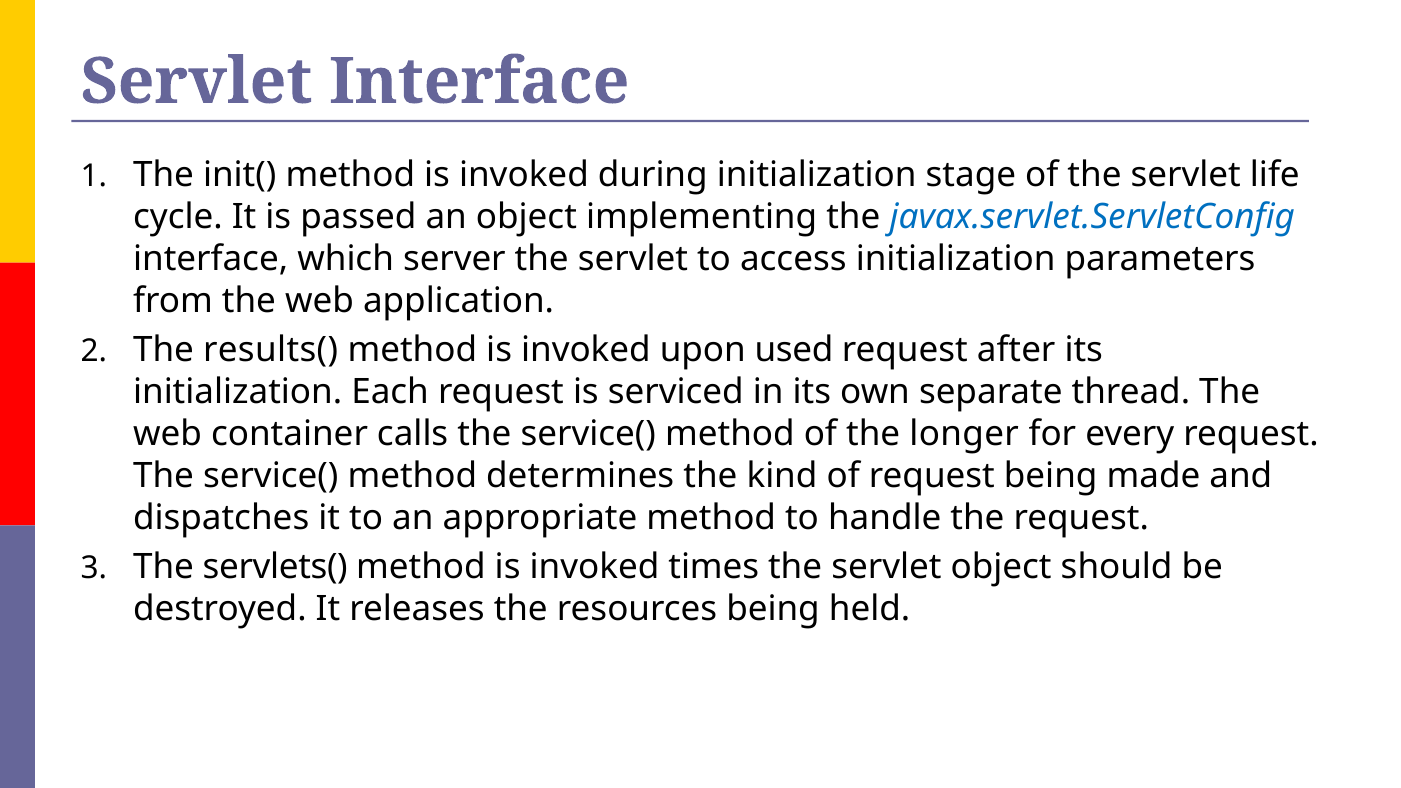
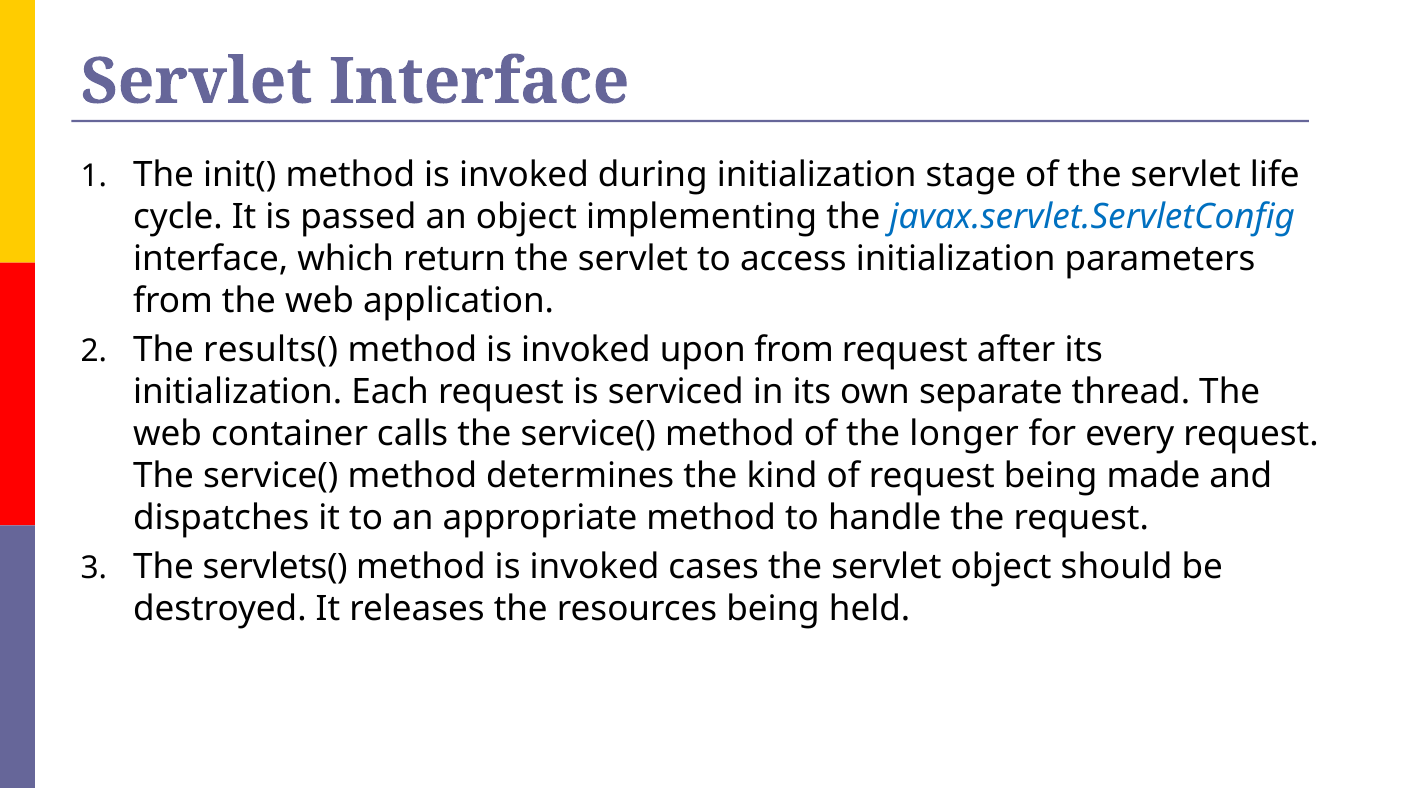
server: server -> return (455, 259)
upon used: used -> from (794, 350)
times: times -> cases (714, 567)
